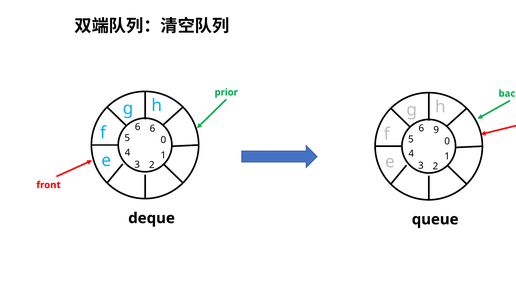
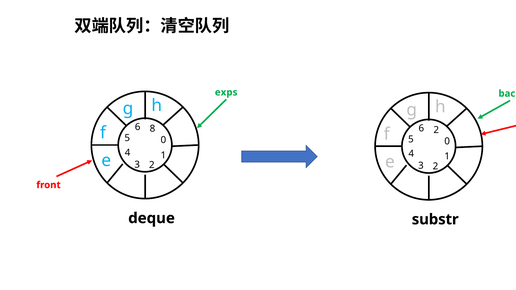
prior: prior -> exps (226, 92)
6 6: 6 -> 8 (152, 129)
6 9: 9 -> 2 (436, 130)
queue: queue -> substr (435, 220)
